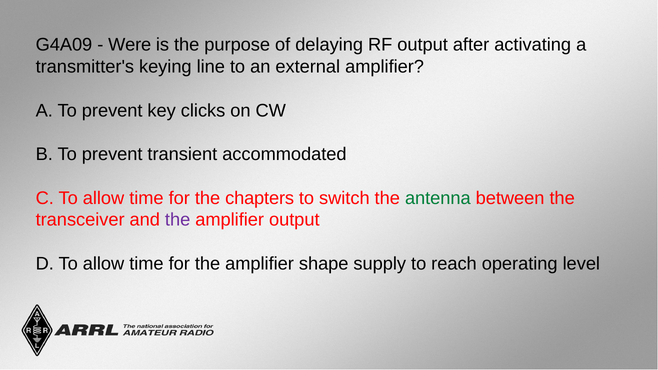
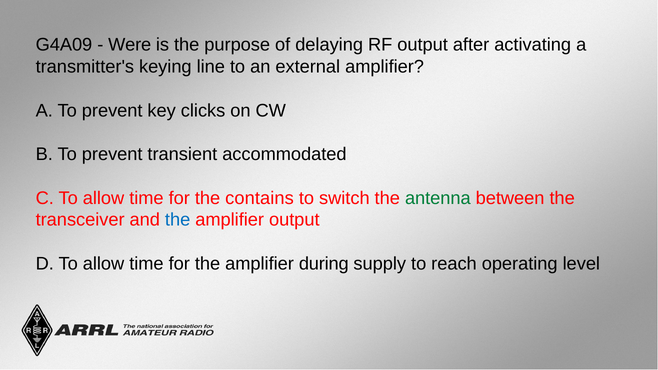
chapters: chapters -> contains (259, 198)
the colour: purple -> blue (178, 220)
shape: shape -> during (324, 264)
